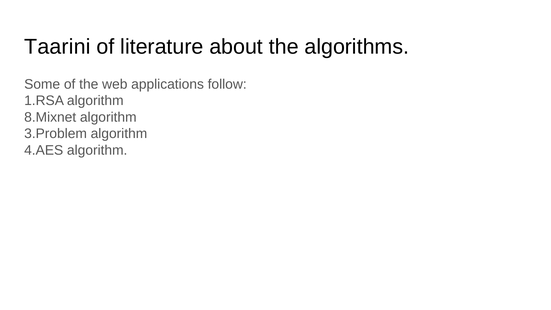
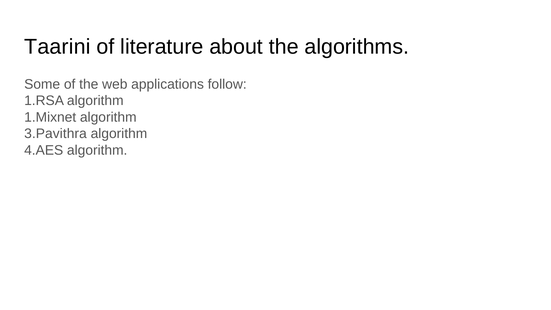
8.Mixnet: 8.Mixnet -> 1.Mixnet (50, 117)
3.Problem: 3.Problem -> 3.Pavithra (56, 134)
